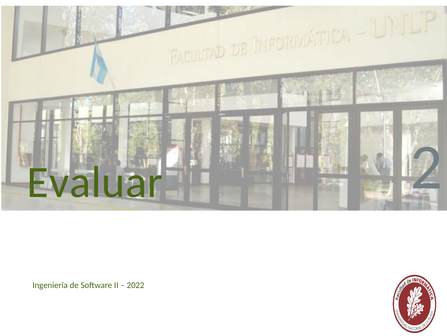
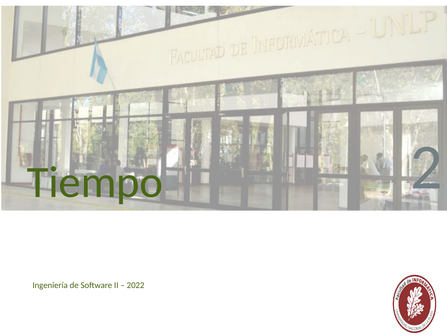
Evaluar: Evaluar -> Tiempo (95, 182)
